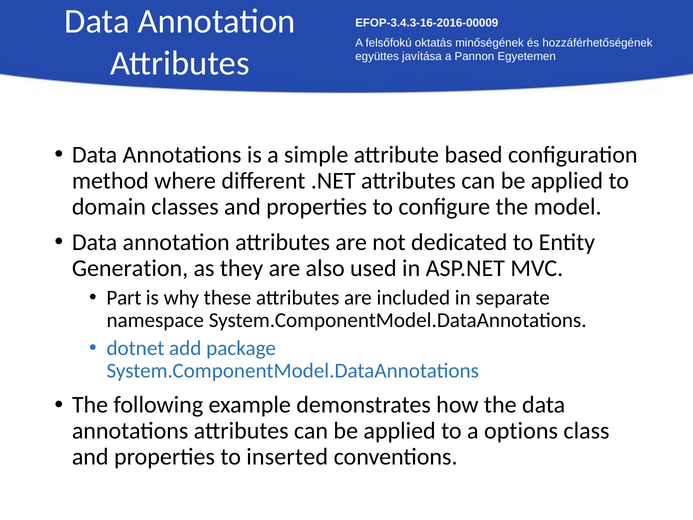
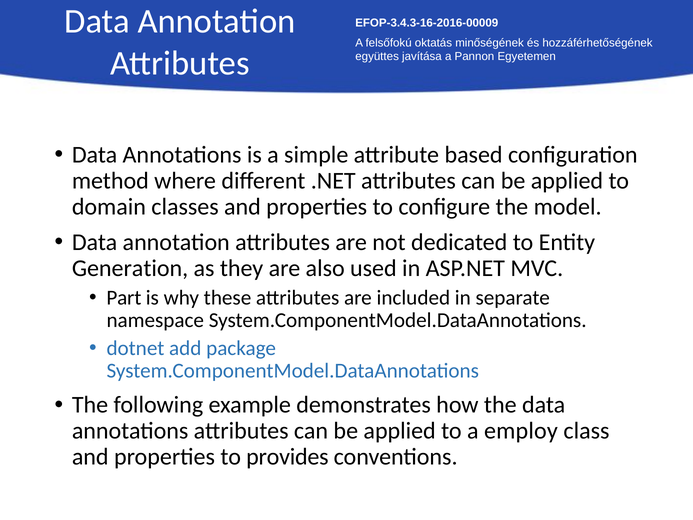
options: options -> employ (521, 431)
inserted: inserted -> provides (287, 457)
